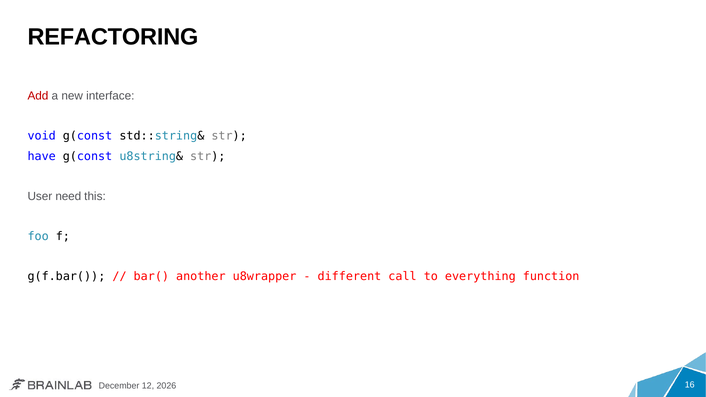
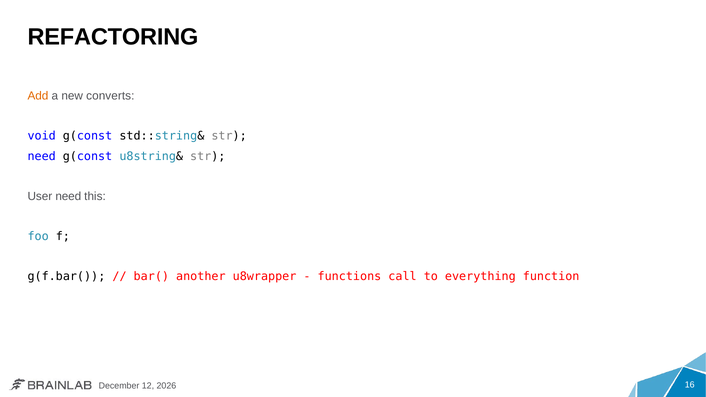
Add colour: red -> orange (38, 96)
interface: interface -> converts (110, 96)
have: have -> need (42, 156)
different: different -> functions (349, 277)
